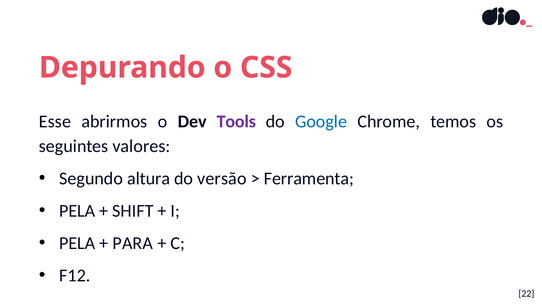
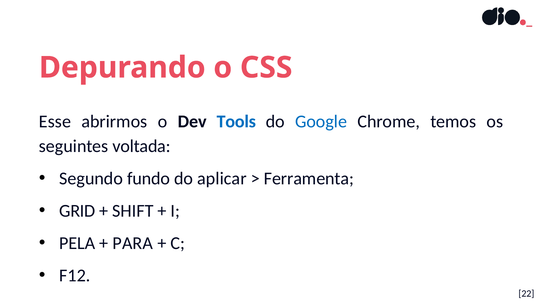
Tools colour: purple -> blue (236, 121)
valores: valores -> voltada (142, 146)
altura: altura -> fundo (149, 179)
versão: versão -> aplicar (222, 179)
PELA: PELA -> GRID (77, 211)
